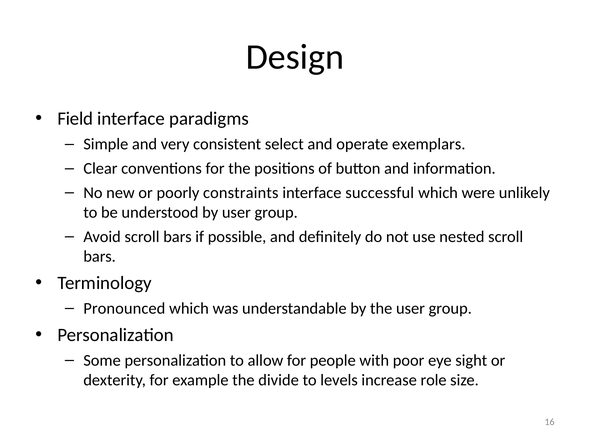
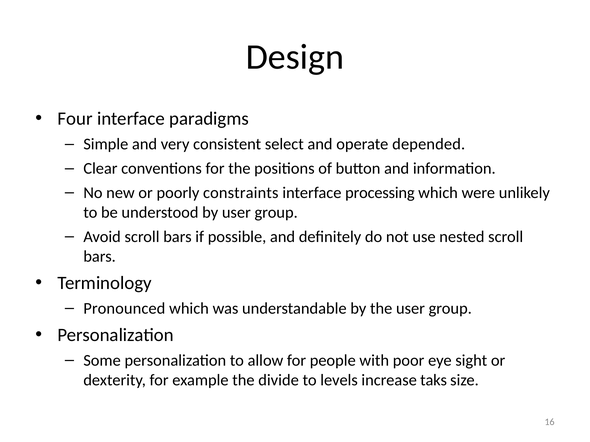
Field: Field -> Four (75, 119)
exemplars: exemplars -> depended (429, 144)
successful: successful -> processing (380, 193)
role: role -> taks (434, 380)
